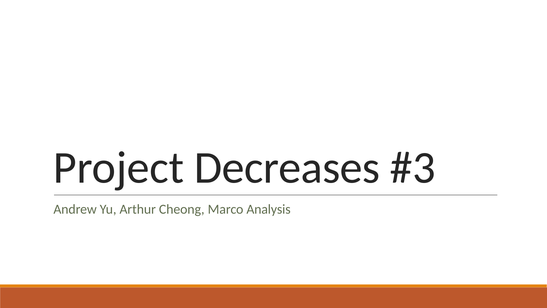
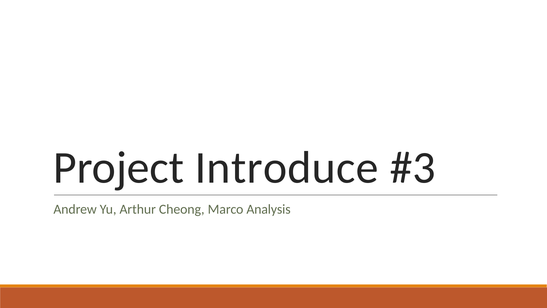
Decreases: Decreases -> Introduce (287, 168)
